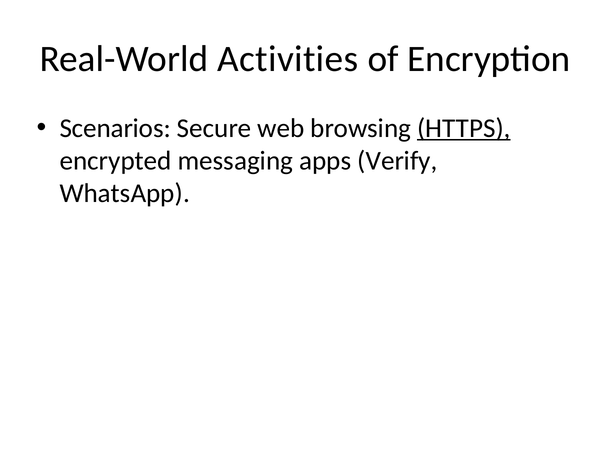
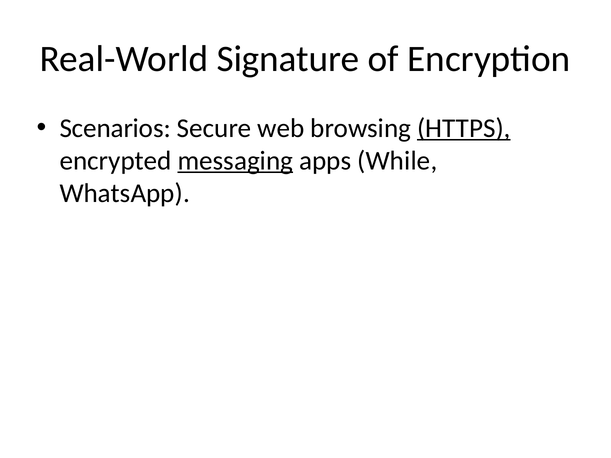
Activities: Activities -> Signature (288, 59)
messaging underline: none -> present (235, 161)
Verify: Verify -> While (397, 161)
